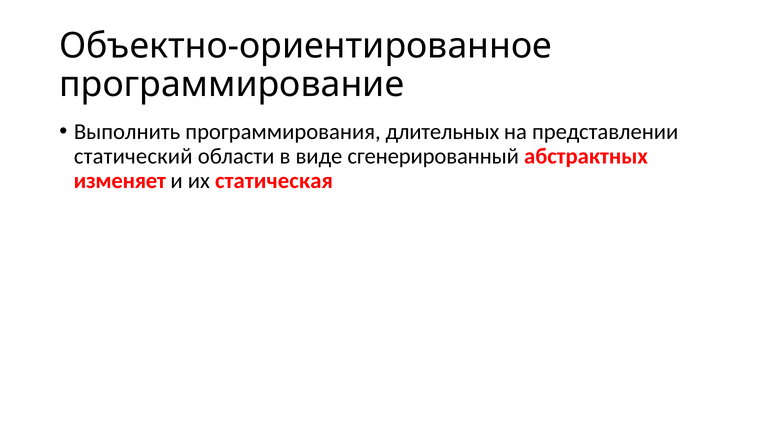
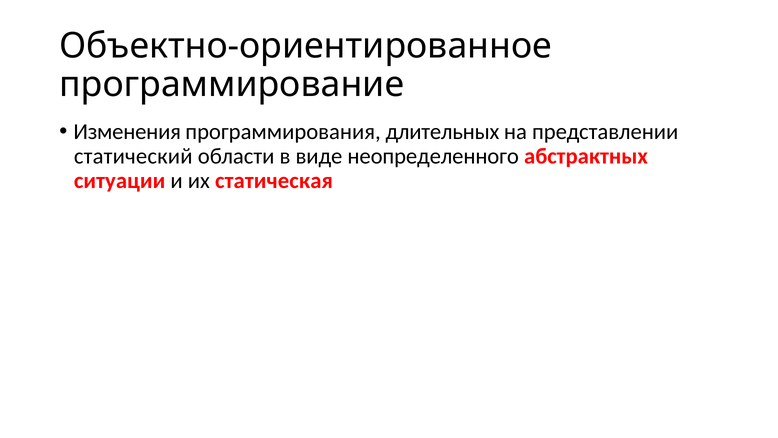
Выполнить: Выполнить -> Изменения (127, 132)
сгенерированный: сгенерированный -> неопределенного (433, 156)
изменяет: изменяет -> ситуации (120, 181)
